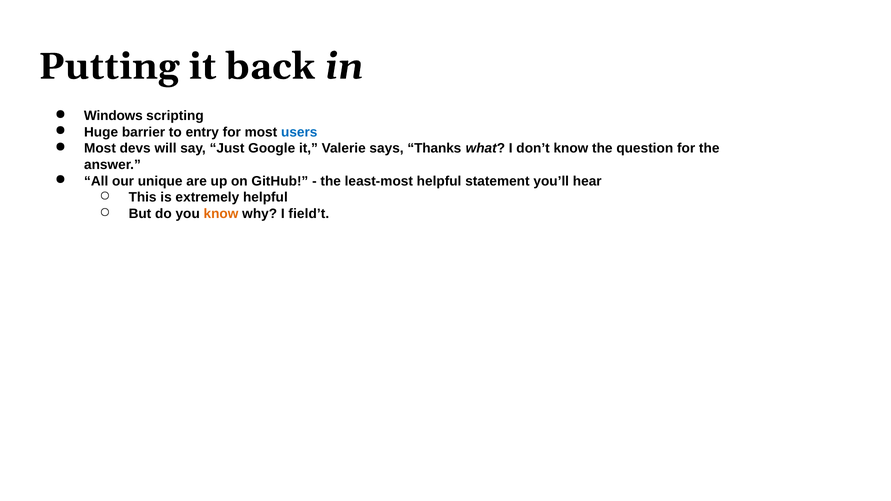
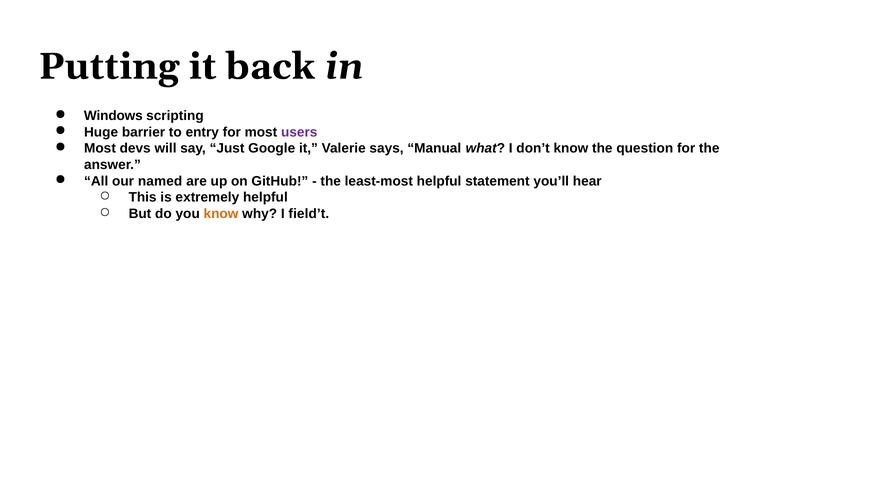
users colour: blue -> purple (299, 132)
Thanks: Thanks -> Manual (434, 149)
unique: unique -> named (160, 181)
